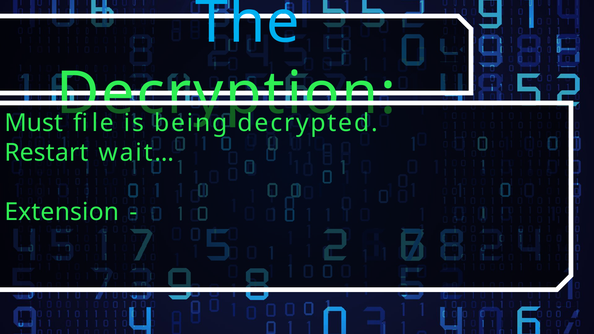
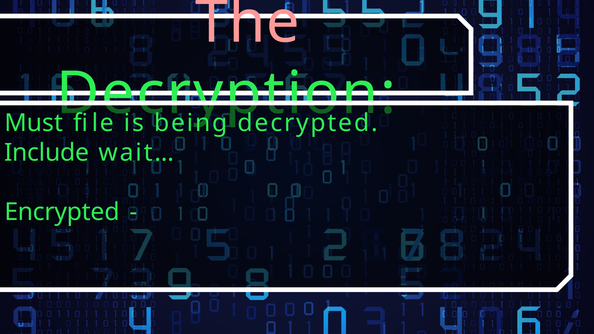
The colour: light blue -> pink (247, 22)
Restart: Restart -> Include (47, 153)
Extension: Extension -> Encrypted (62, 212)
